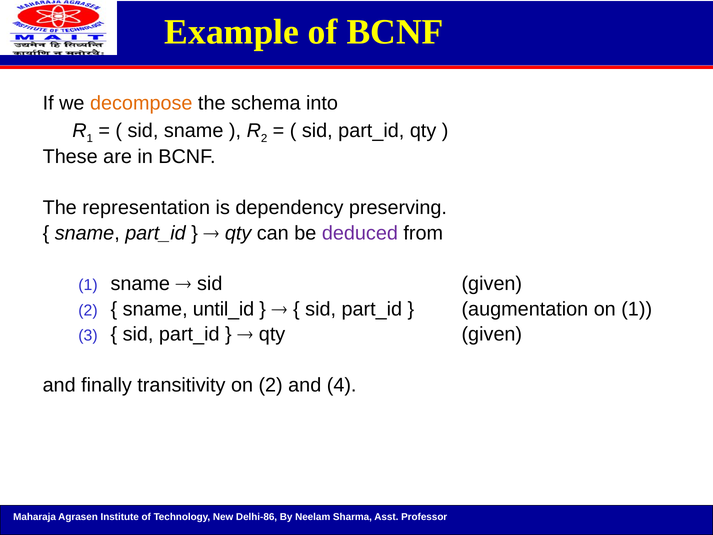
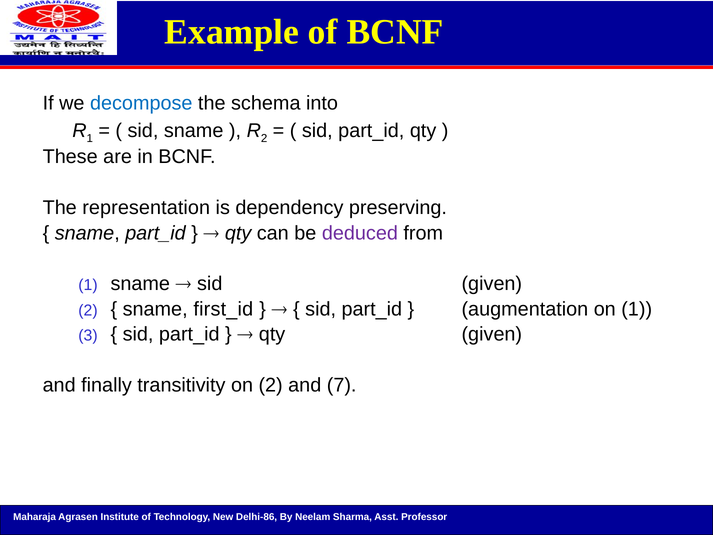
decompose colour: orange -> blue (141, 103)
until_id: until_id -> first_id (223, 309)
4: 4 -> 7 (342, 385)
